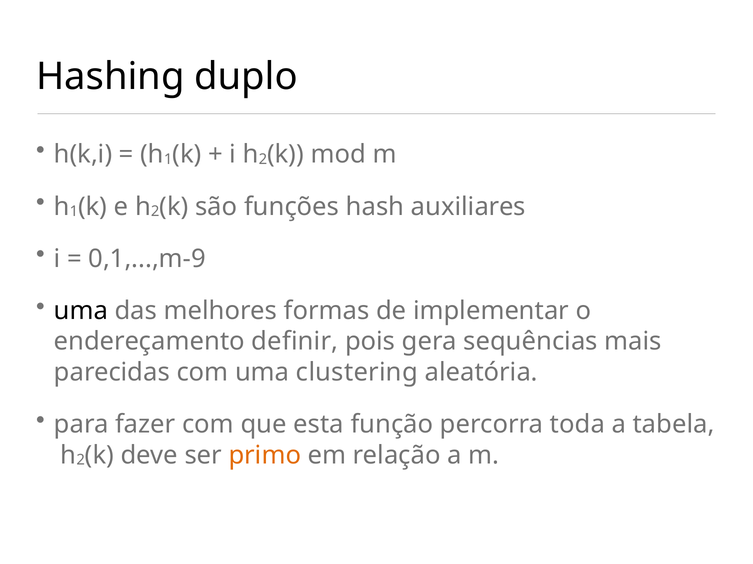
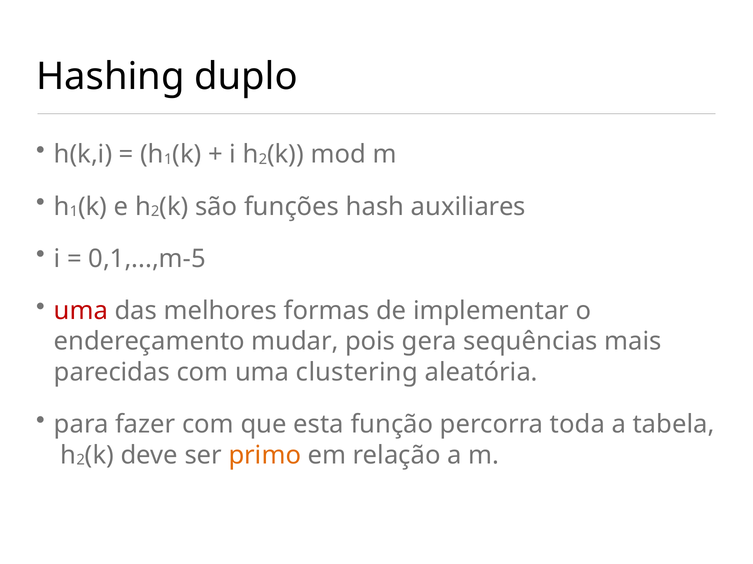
0,1,...,m-9: 0,1,...,m-9 -> 0,1,...,m-5 (147, 259)
uma colour: black -> red (81, 311)
definir: definir -> mudar (295, 342)
